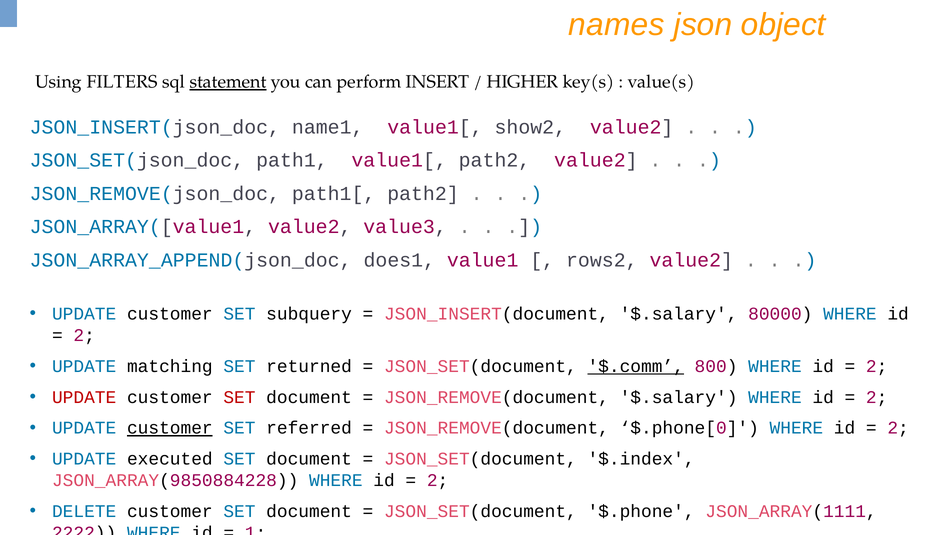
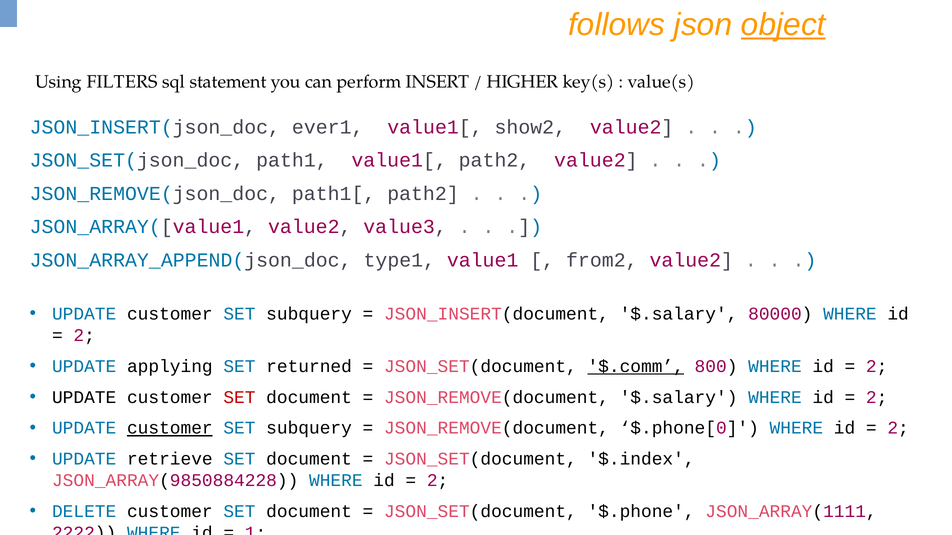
names: names -> follows (617, 25)
object underline: none -> present (783, 25)
statement underline: present -> none (228, 82)
name1: name1 -> ever1 (328, 127)
does1: does1 -> type1 (399, 260)
rows2: rows2 -> from2 (602, 260)
matching: matching -> applying (170, 367)
UPDATE colour: red -> black (84, 398)
referred: referred -> subquery (309, 428)
executed: executed -> retrieve (170, 459)
